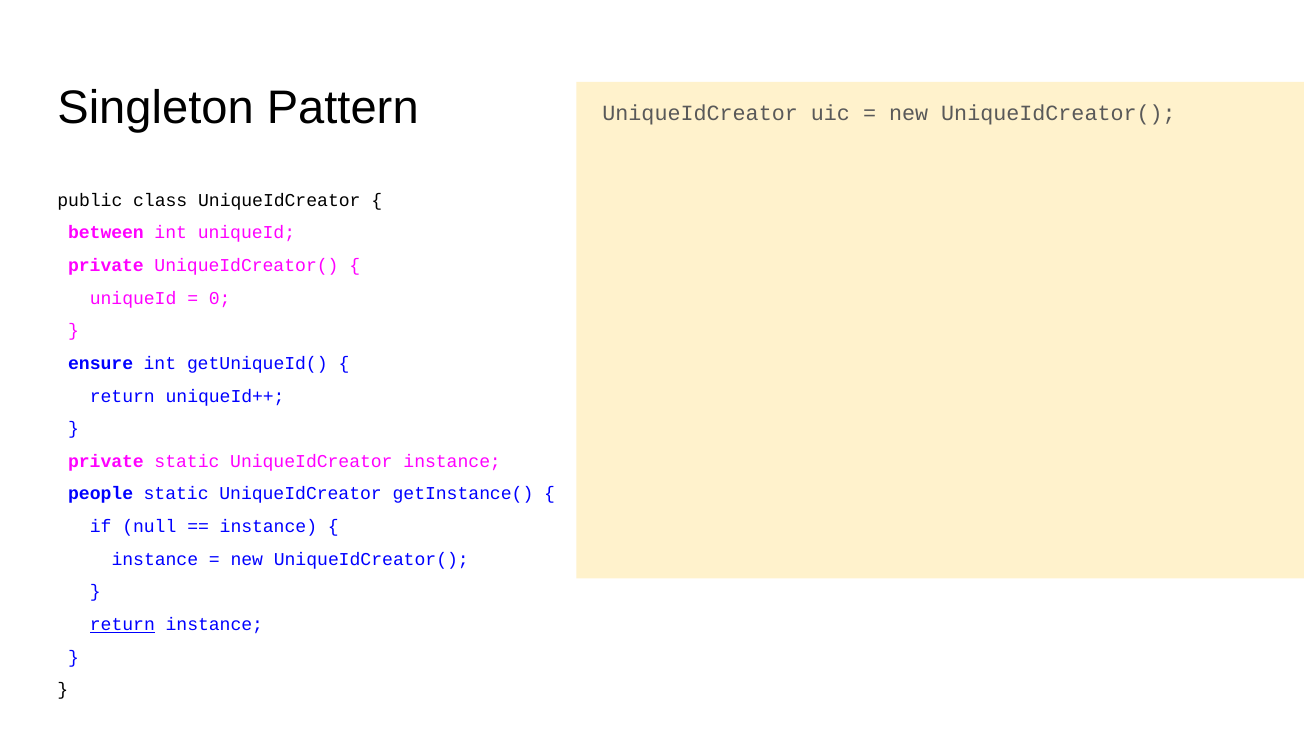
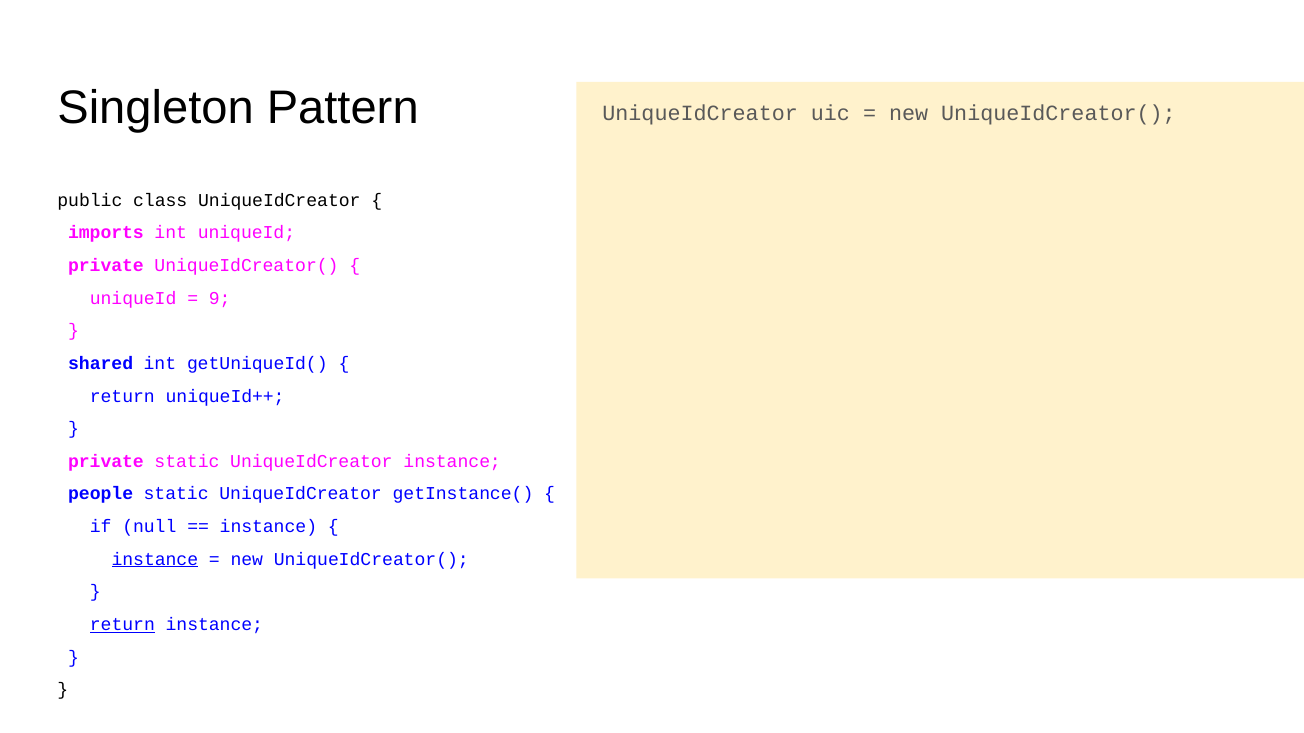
between: between -> imports (106, 233)
0: 0 -> 9 (220, 298)
ensure: ensure -> shared (101, 364)
instance underline: none -> present (155, 560)
